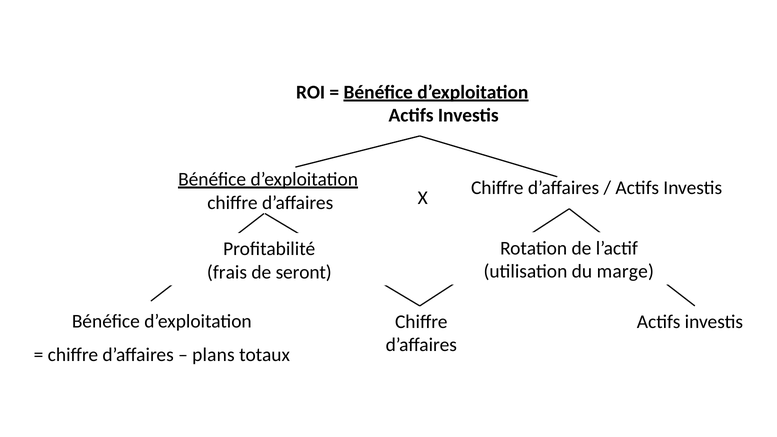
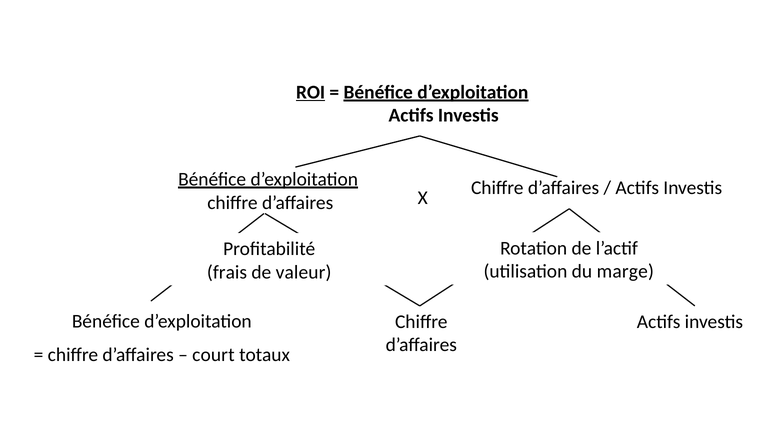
ROI underline: none -> present (311, 92)
seront: seront -> valeur (304, 272)
plans: plans -> court (213, 355)
